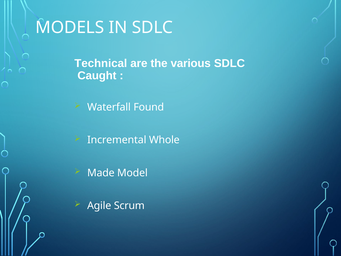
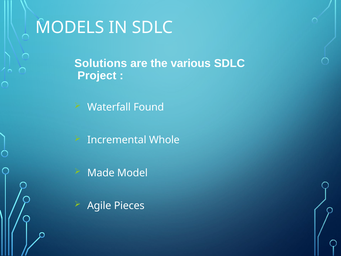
Technical: Technical -> Solutions (101, 63)
Caught: Caught -> Project (97, 76)
Scrum: Scrum -> Pieces (129, 205)
